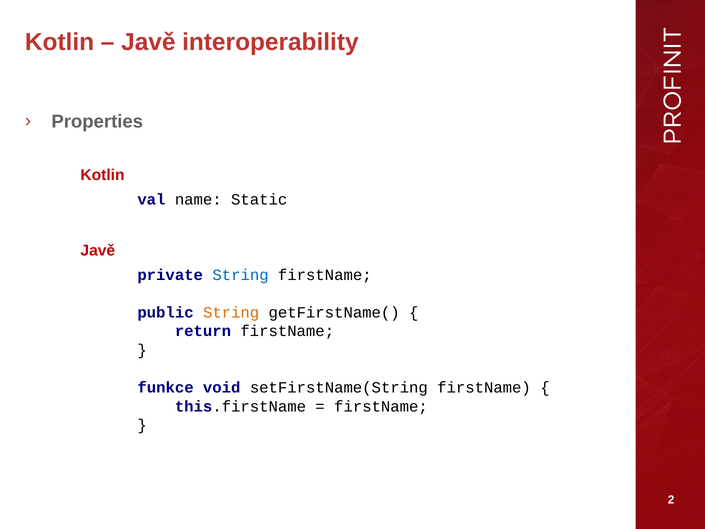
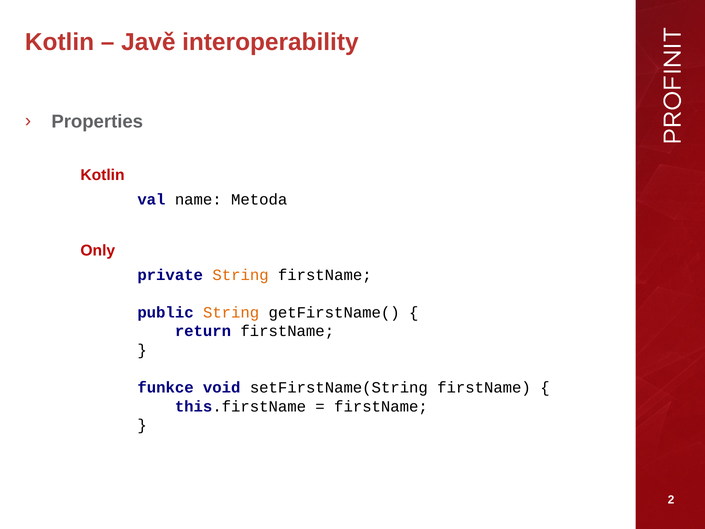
Static: Static -> Metoda (259, 200)
Javě: Javě -> Only (98, 250)
String colour: blue -> orange (241, 275)
